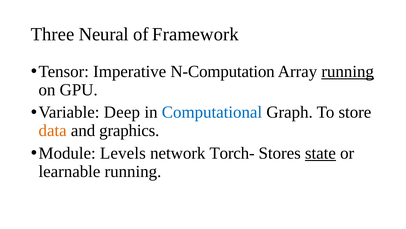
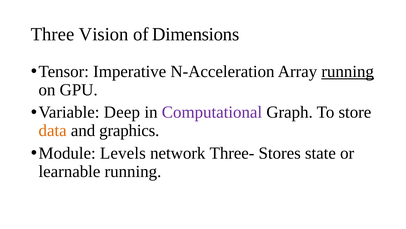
Neural: Neural -> Vision (104, 34)
Framework: Framework -> Dimensions (196, 34)
N-Computation: N-Computation -> N-Acceleration (222, 71)
Computational colour: blue -> purple (212, 112)
Torch-: Torch- -> Three- (232, 153)
state underline: present -> none (320, 153)
